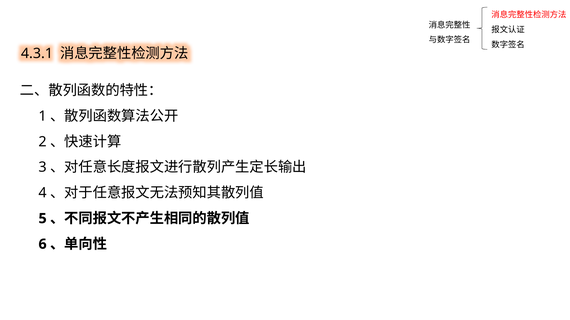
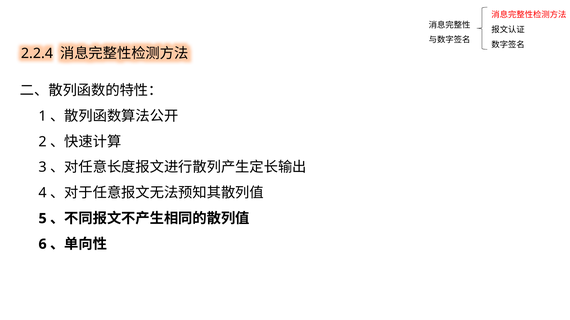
4.3.1: 4.3.1 -> 2.2.4 (37, 53)
